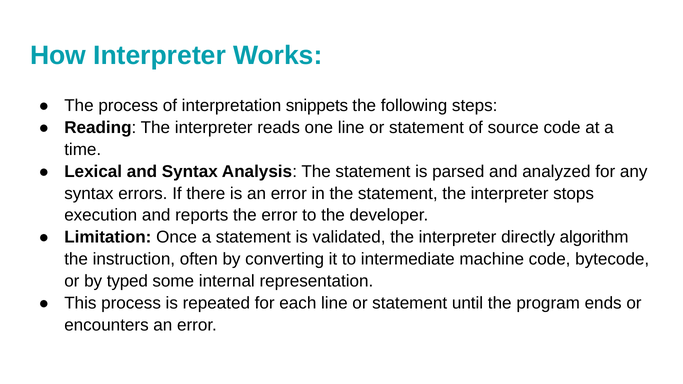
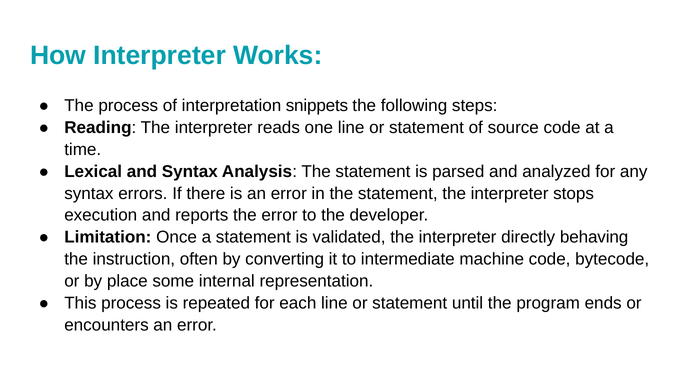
algorithm: algorithm -> behaving (594, 237)
typed: typed -> place (127, 281)
